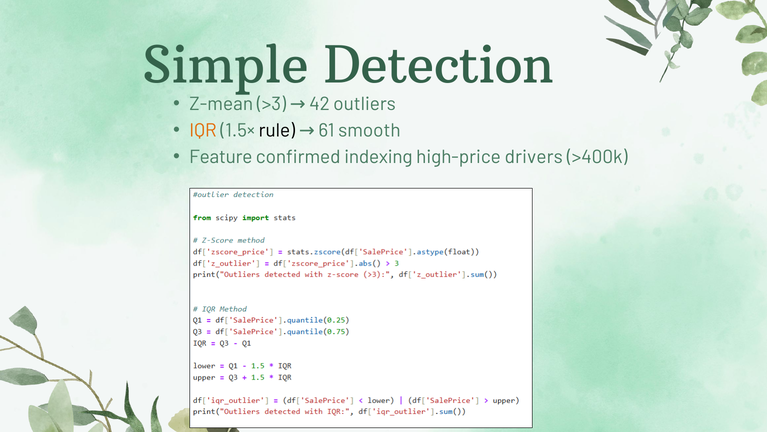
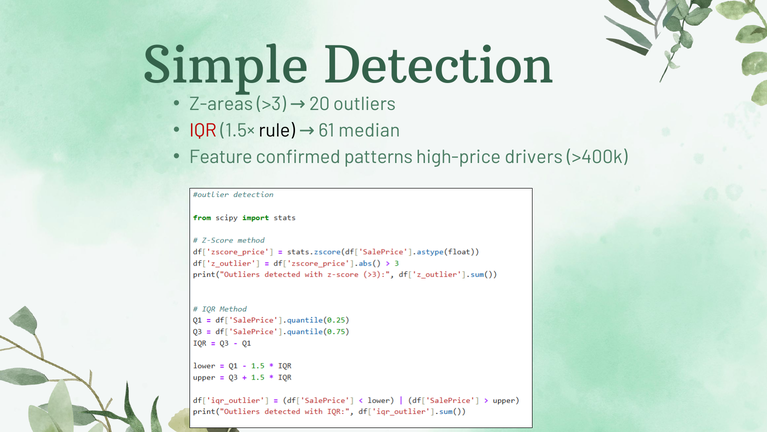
Z-mean: Z-mean -> Z-areas (221, 104)
42: 42 -> 20 (320, 104)
IQR colour: orange -> red (203, 130)
smooth: smooth -> median (369, 130)
indexing: indexing -> patterns (378, 157)
